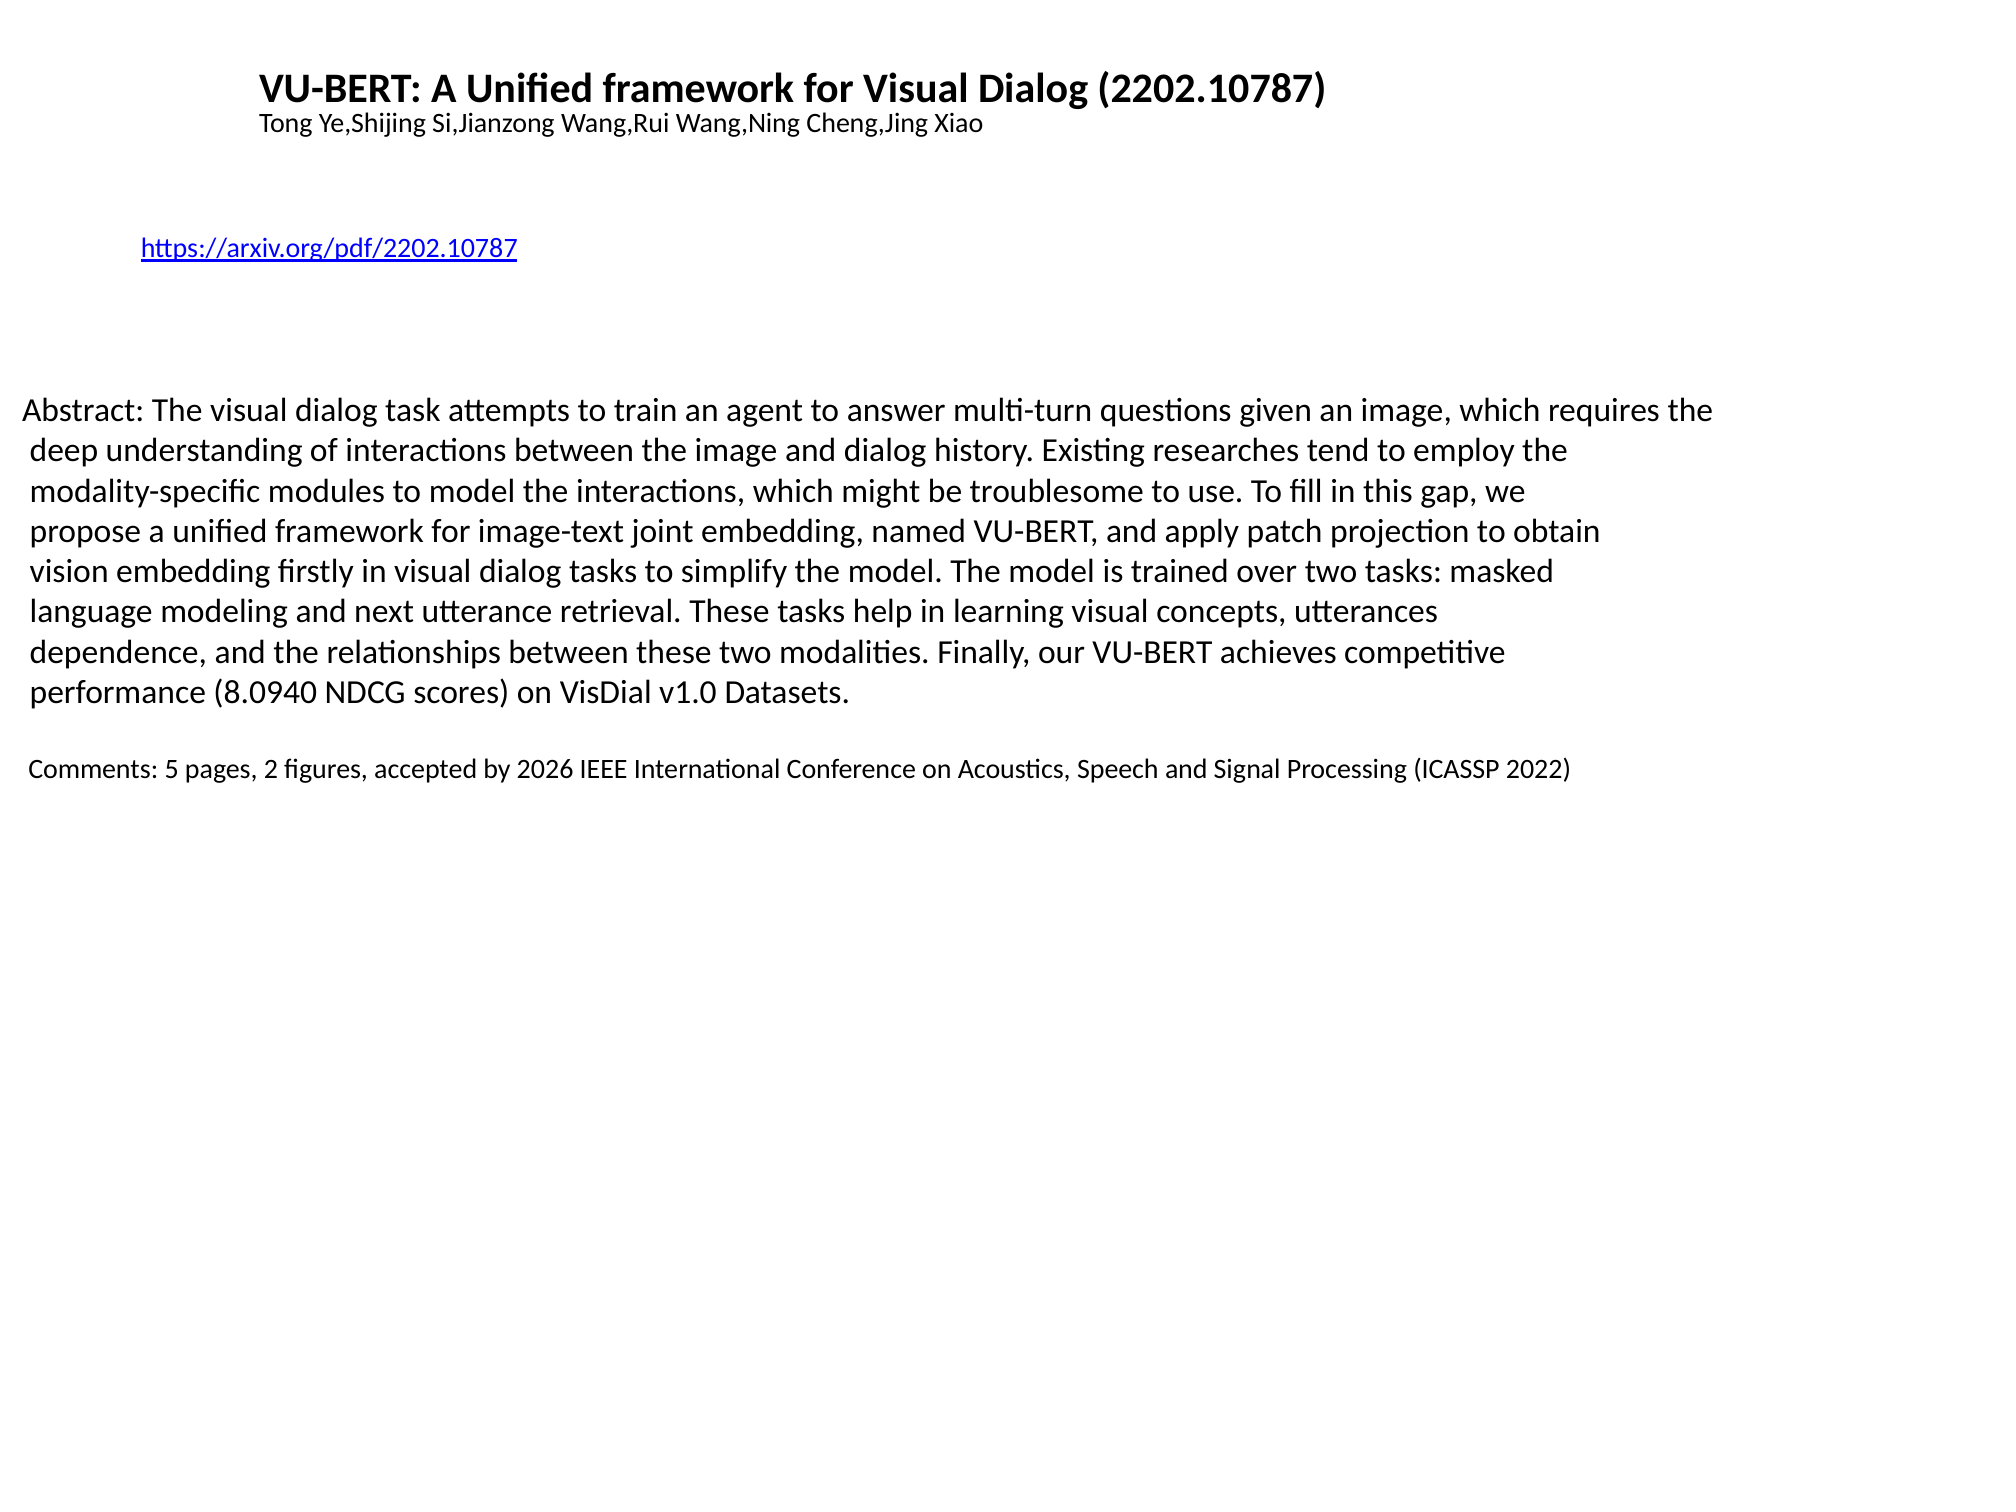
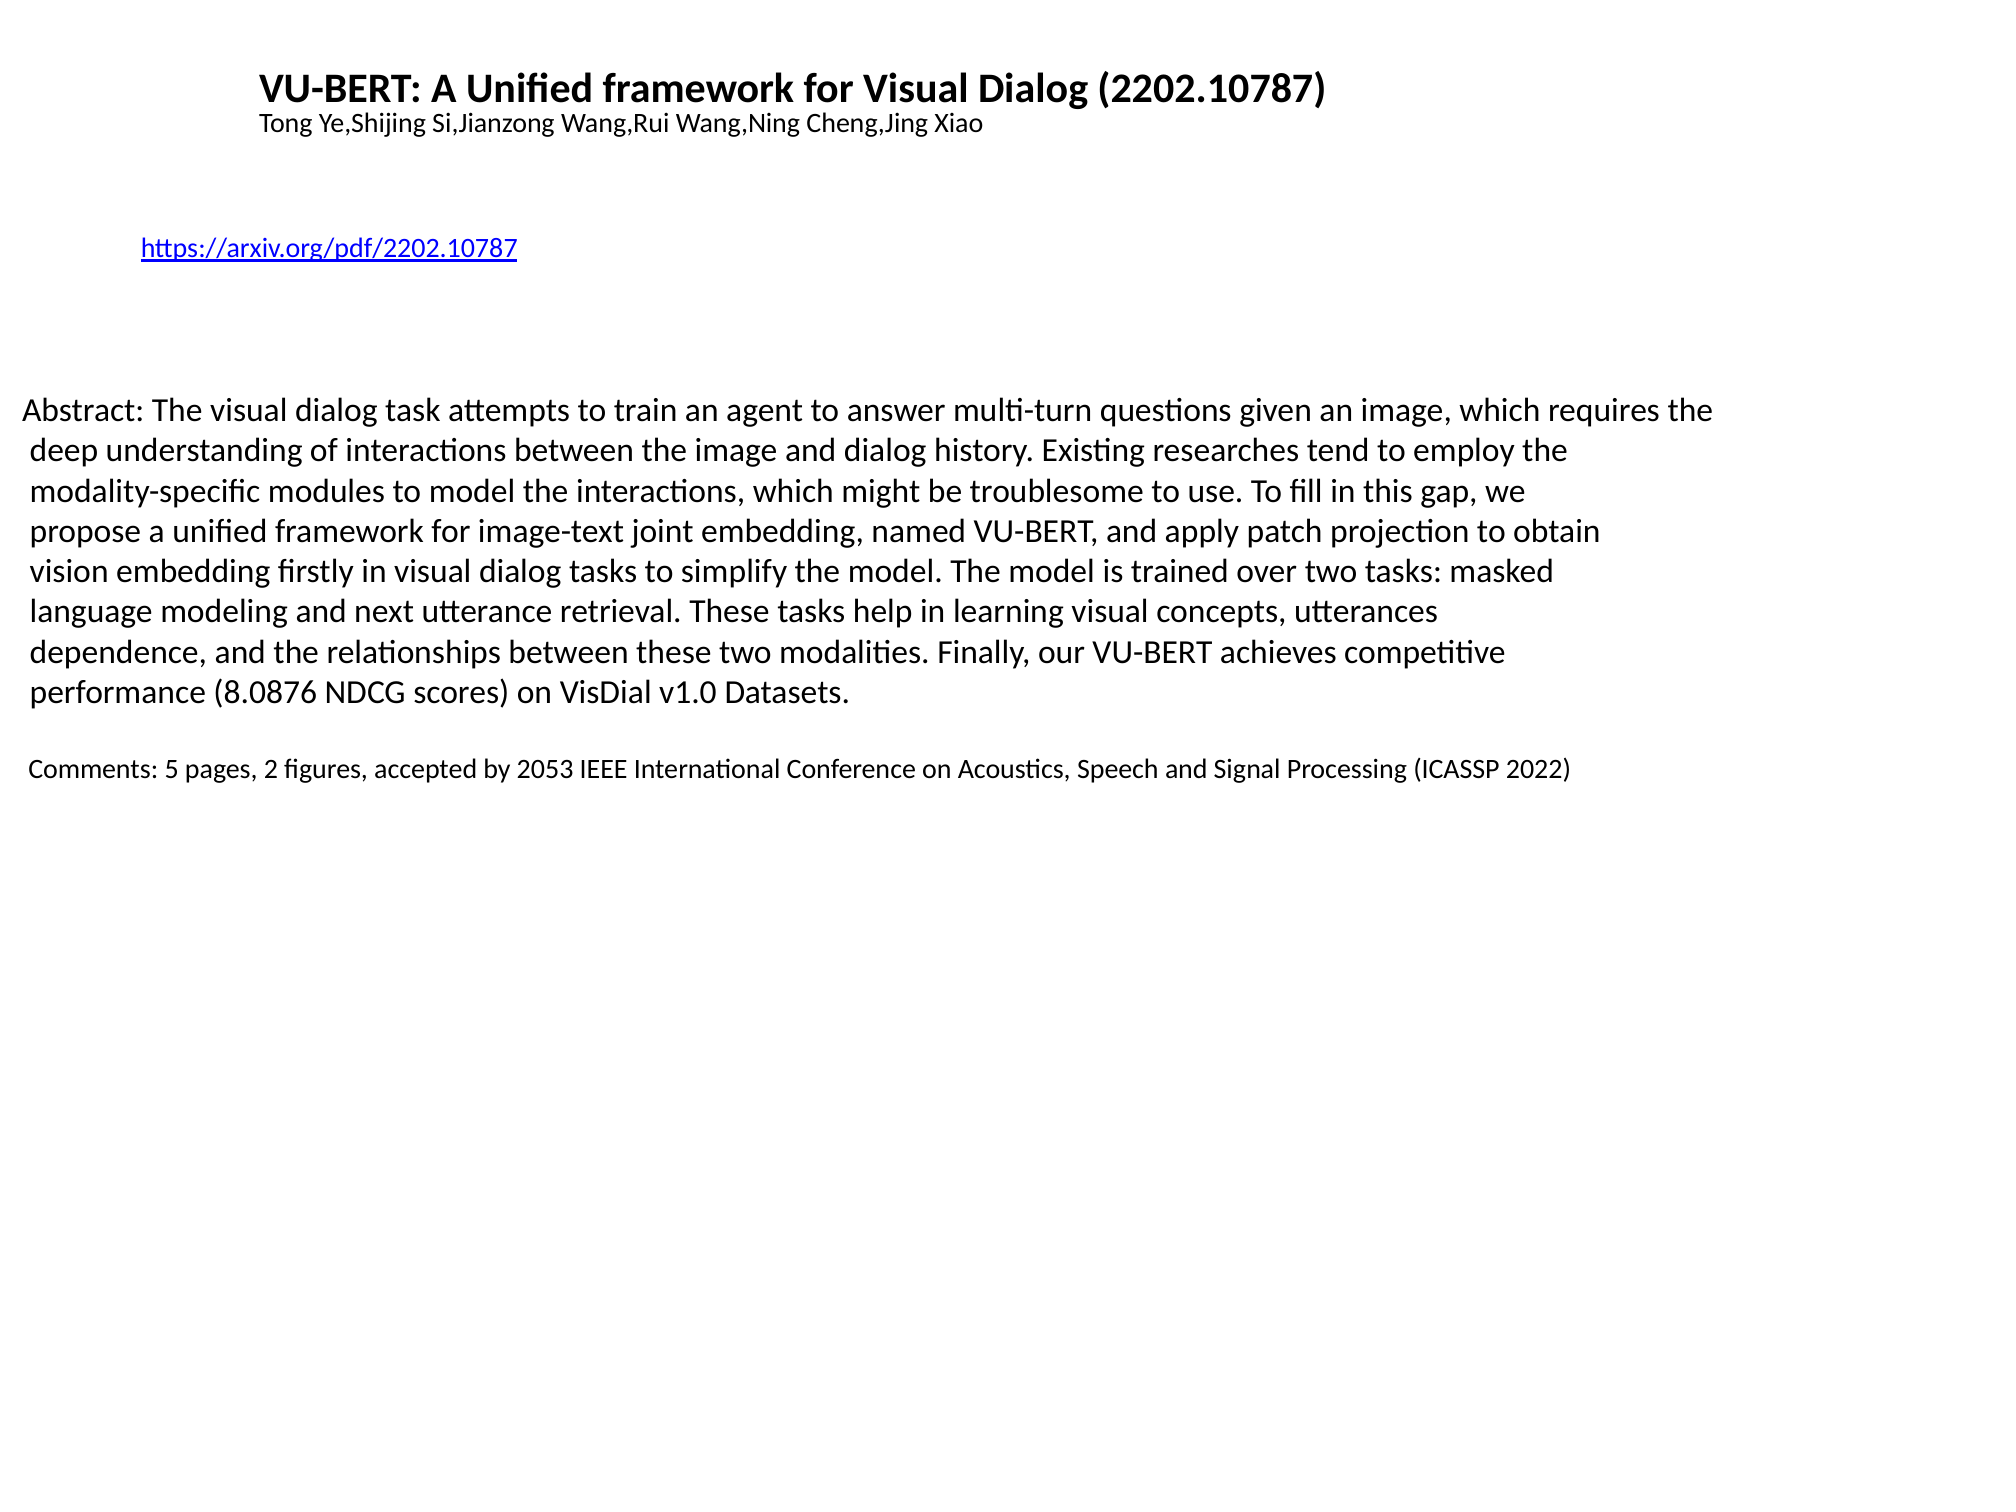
8.0940: 8.0940 -> 8.0876 (265, 693)
2026: 2026 -> 2053 (545, 769)
